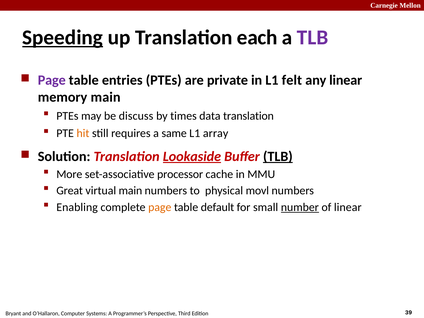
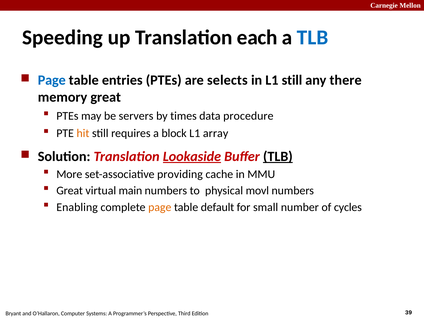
Speeding underline: present -> none (63, 38)
TLB colour: purple -> blue (313, 38)
Page colour: purple -> blue (52, 80)
private: private -> selects (227, 80)
L1 felt: felt -> still (292, 80)
any linear: linear -> there (346, 80)
memory main: main -> great (106, 97)
discuss: discuss -> servers (136, 116)
data translation: translation -> procedure (248, 116)
same: same -> block (174, 133)
processor: processor -> providing (180, 174)
number underline: present -> none (300, 207)
of linear: linear -> cycles (348, 207)
